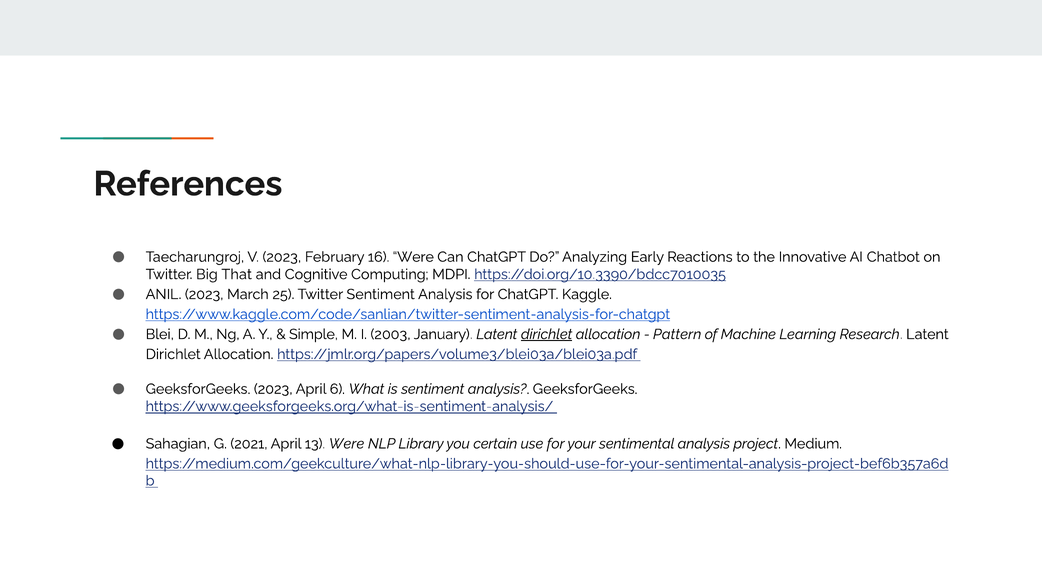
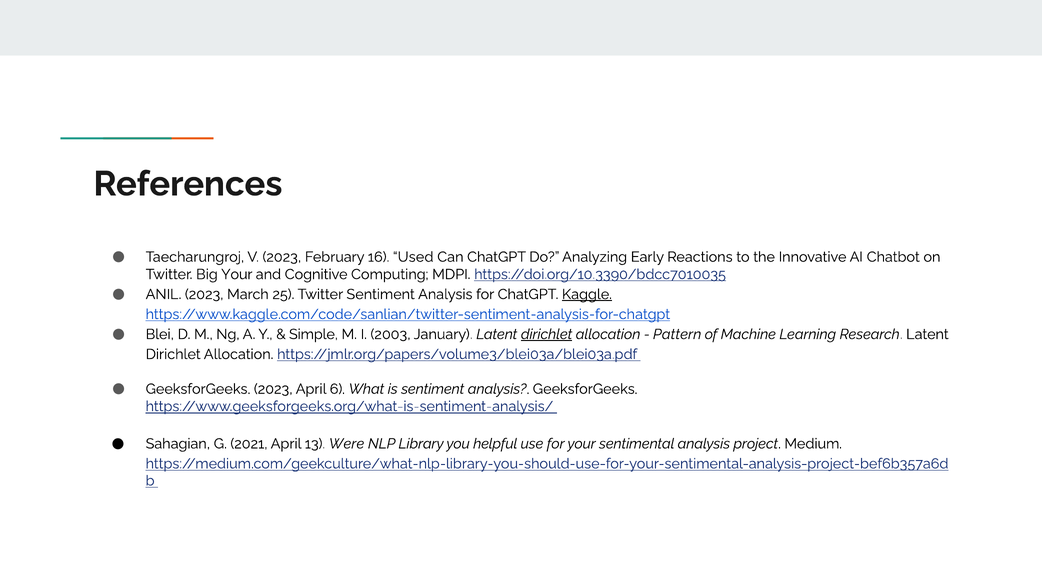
16 Were: Were -> Used (413, 257)
Big That: That -> Your (237, 274)
Kaggle underline: none -> present (587, 294)
certain: certain -> helpful (495, 444)
